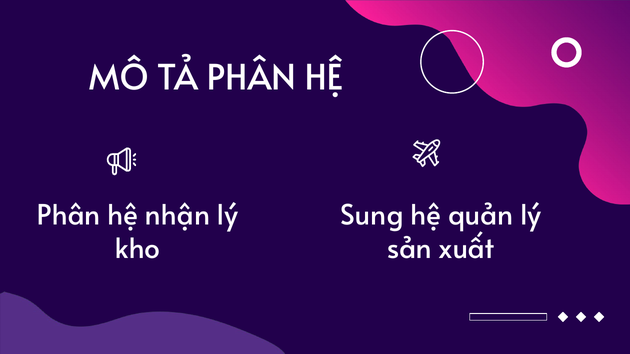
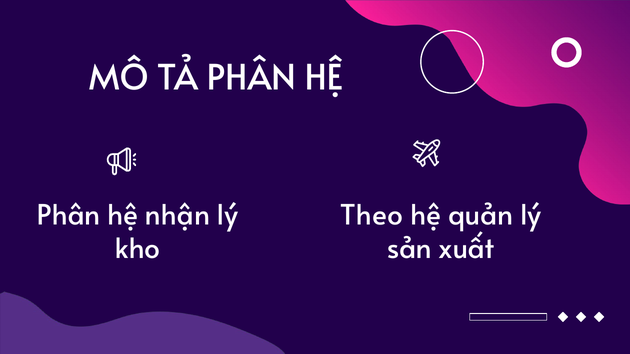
Sung: Sung -> Theo (372, 216)
